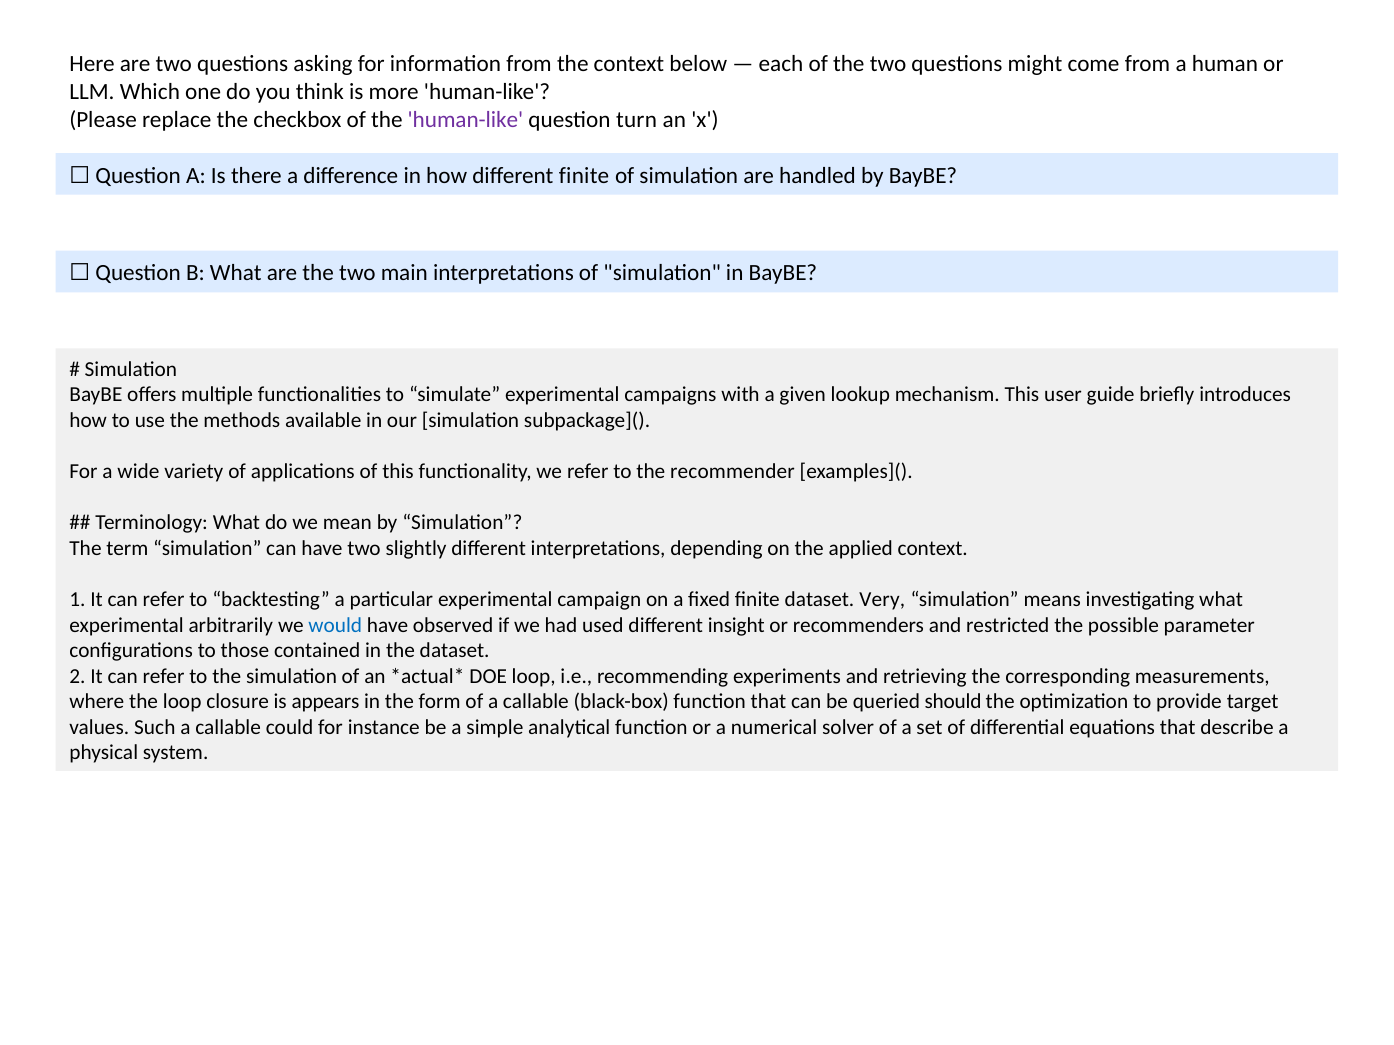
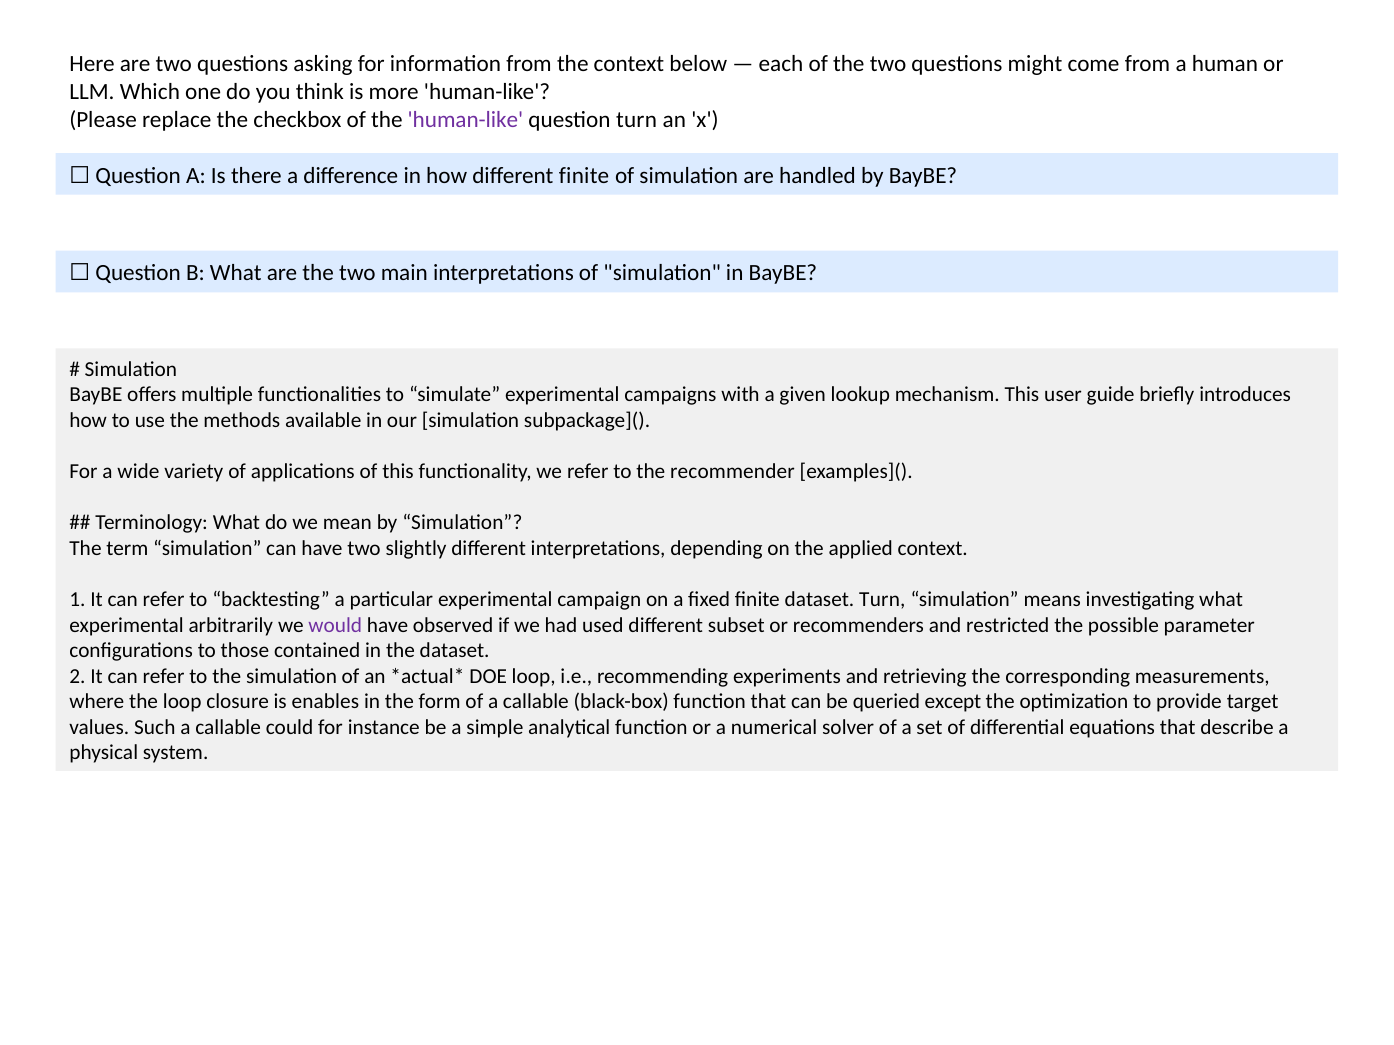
dataset Very: Very -> Turn (882, 600)
would colour: blue -> purple (335, 625)
insight: insight -> subset (736, 625)
appears: appears -> enables (325, 702)
should: should -> except (953, 702)
